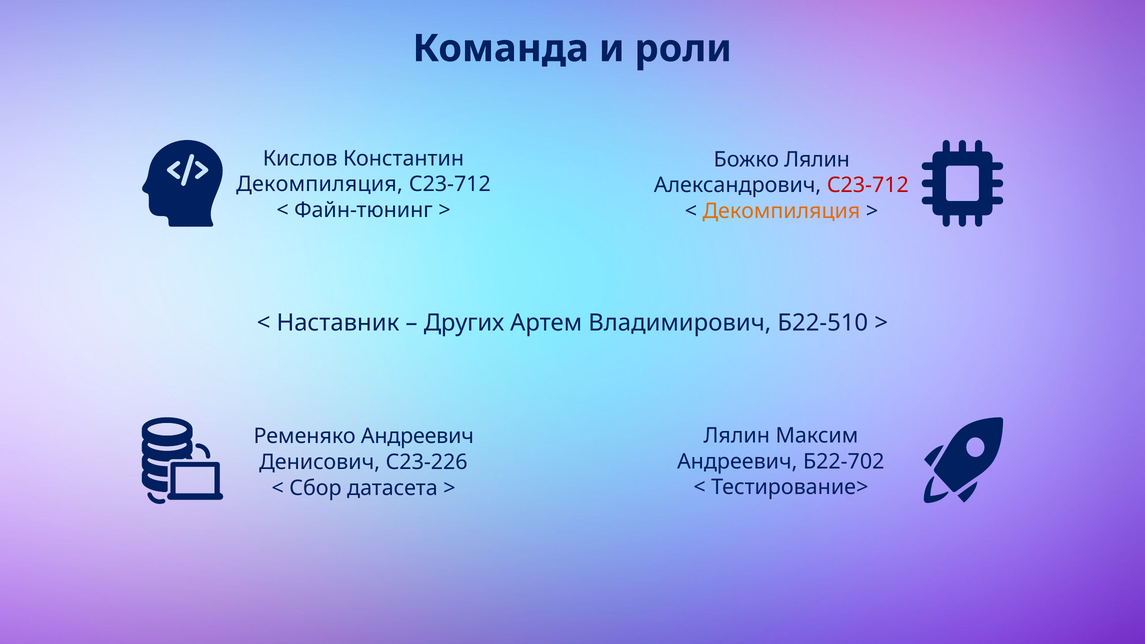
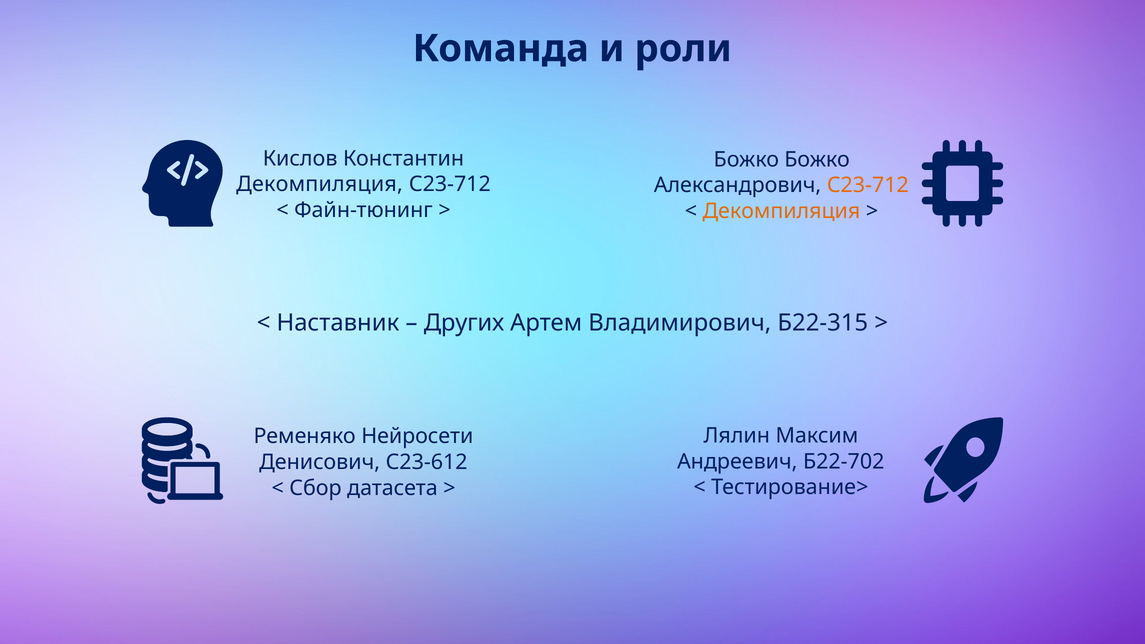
Божко Лялин: Лялин -> Божко (817, 160)
С23-712 colour: red -> orange (868, 185)
Б22-510: Б22-510 -> Б22-315 (823, 323)
Ременяко Андреевич: Андреевич -> Нейросети (417, 436)
С23-226: С23-226 -> С23-612 (427, 462)
